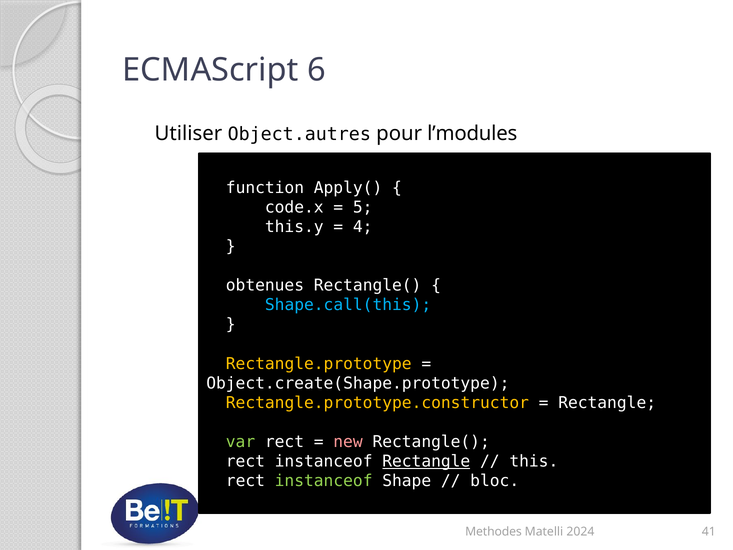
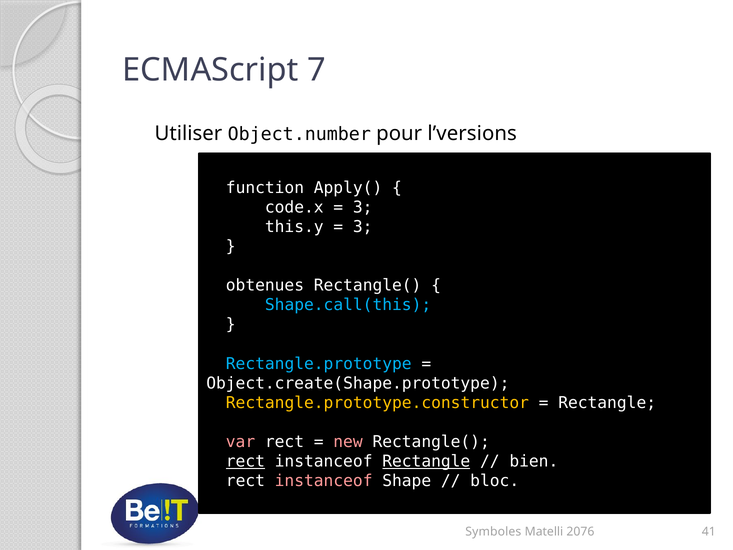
6: 6 -> 7 (316, 70)
Object.autres: Object.autres -> Object.number (299, 134)
l’modules: l’modules -> l’versions (472, 133)
5: 5 -> 3 (363, 207)
4: 4 -> 3 (363, 227)
Rectangle.prototype colour: yellow -> light blue (319, 364)
var colour: light green -> pink (241, 442)
rect underline: none -> present (245, 461)
this: this -> bien (534, 461)
instanceof colour: light green -> pink (324, 481)
Methodes: Methodes -> Symboles (493, 532)
2024: 2024 -> 2076 (580, 532)
